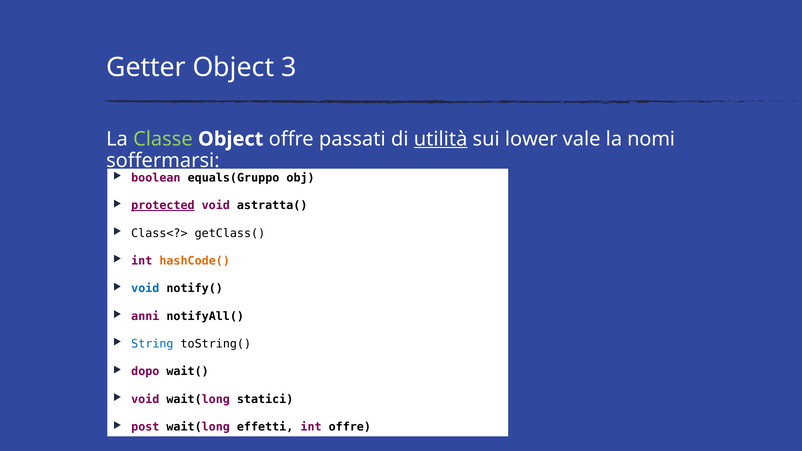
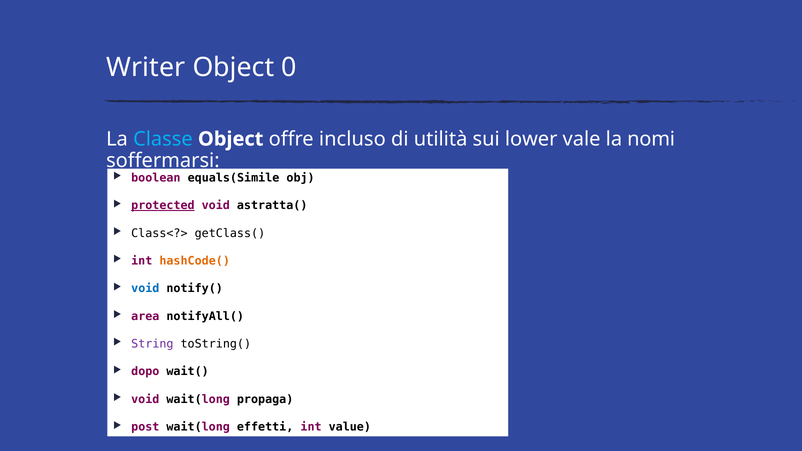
Getter: Getter -> Writer (146, 68)
3: 3 -> 0 (289, 68)
Classe colour: light green -> light blue (163, 139)
passati: passati -> incluso (352, 139)
utilità underline: present -> none (441, 139)
equals(Gruppo: equals(Gruppo -> equals(Simile (234, 178)
anni: anni -> area (145, 316)
String colour: blue -> purple (152, 344)
statici: statici -> propaga (265, 400)
int offre: offre -> value (350, 427)
